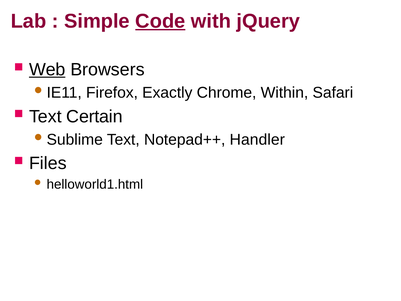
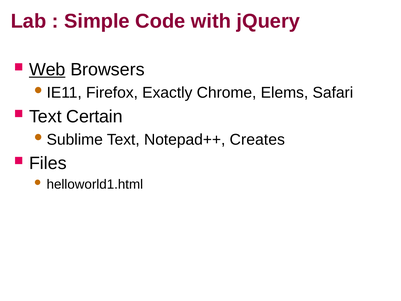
Code underline: present -> none (160, 21)
Within: Within -> Elems (284, 93)
Handler: Handler -> Creates (257, 139)
